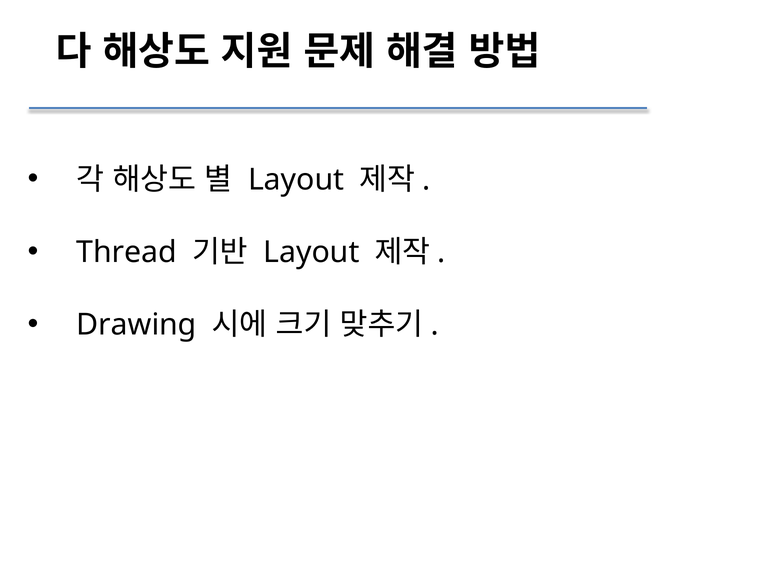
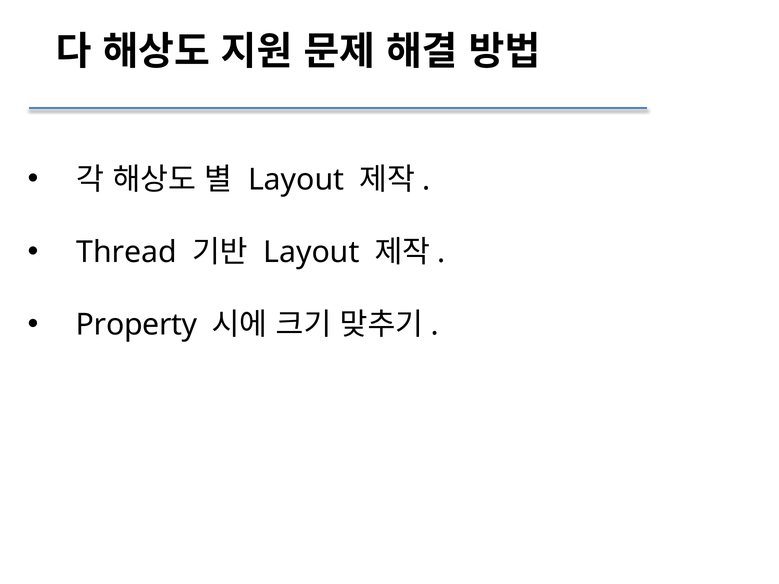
Drawing: Drawing -> Property (137, 325)
